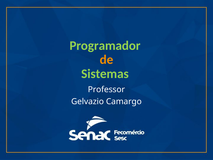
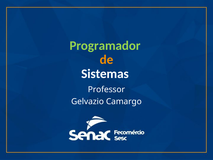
Sistemas colour: light green -> white (105, 74)
